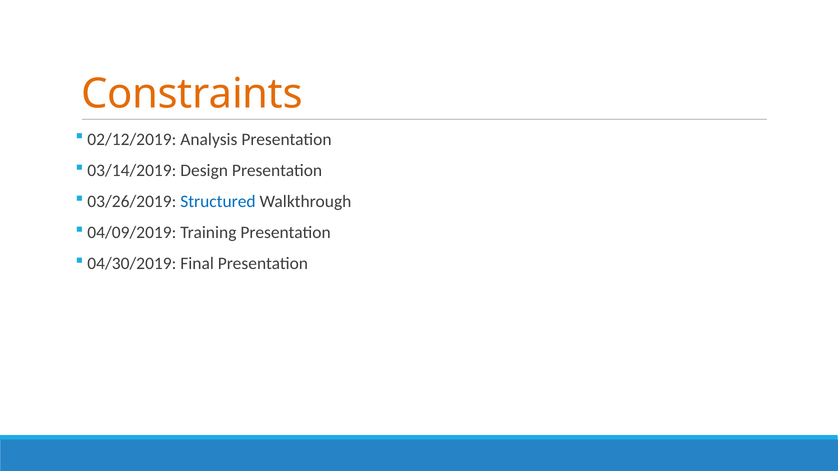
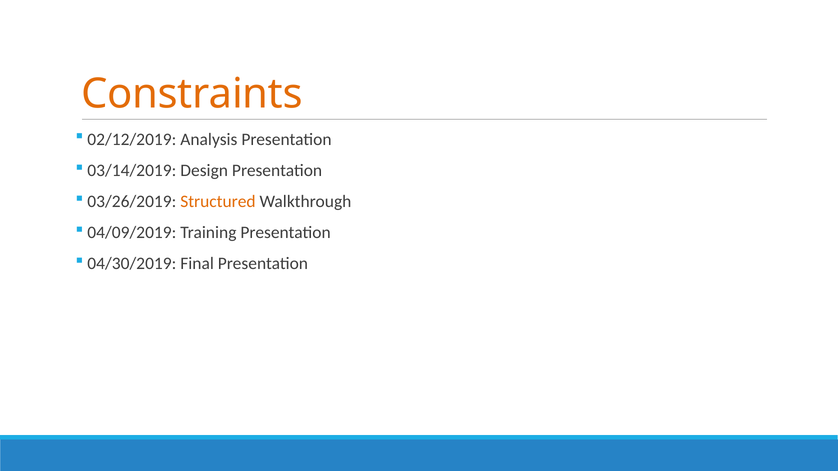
Structured colour: blue -> orange (218, 202)
